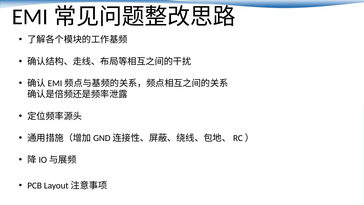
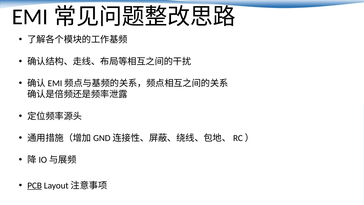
PCB underline: none -> present (35, 185)
